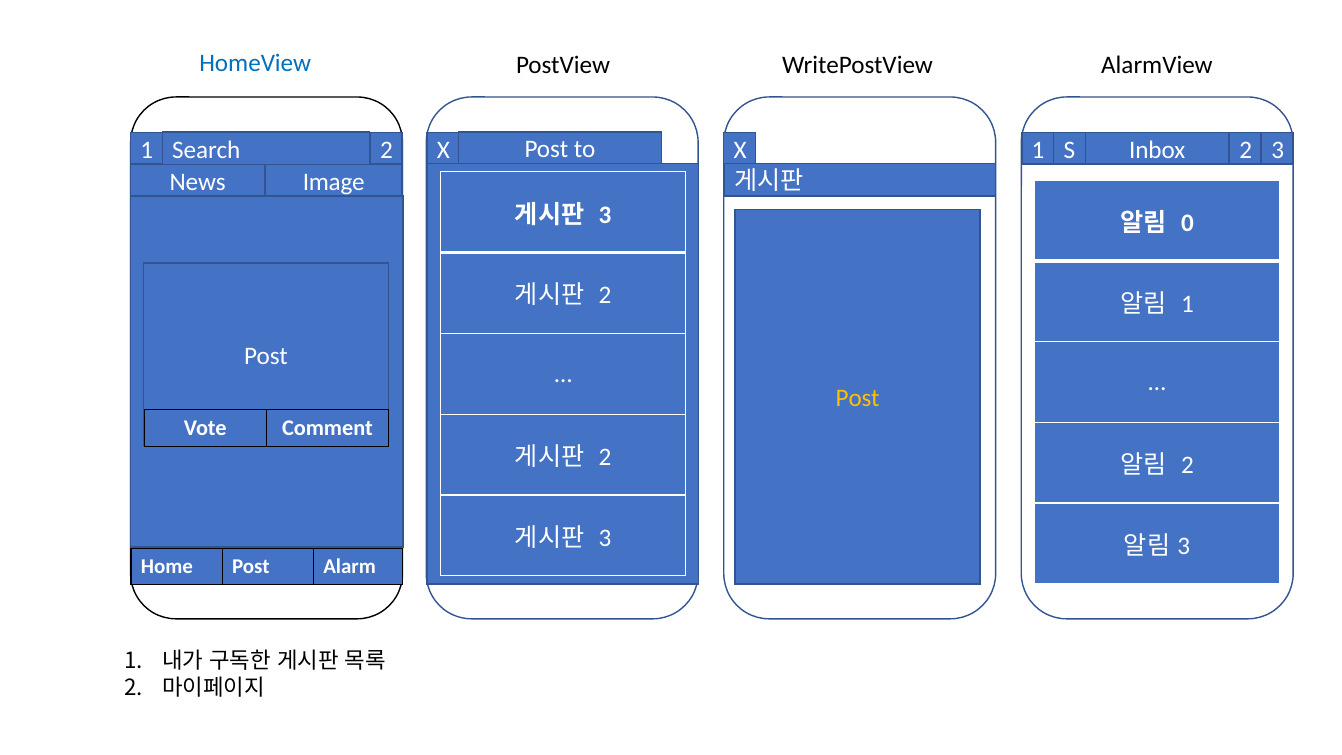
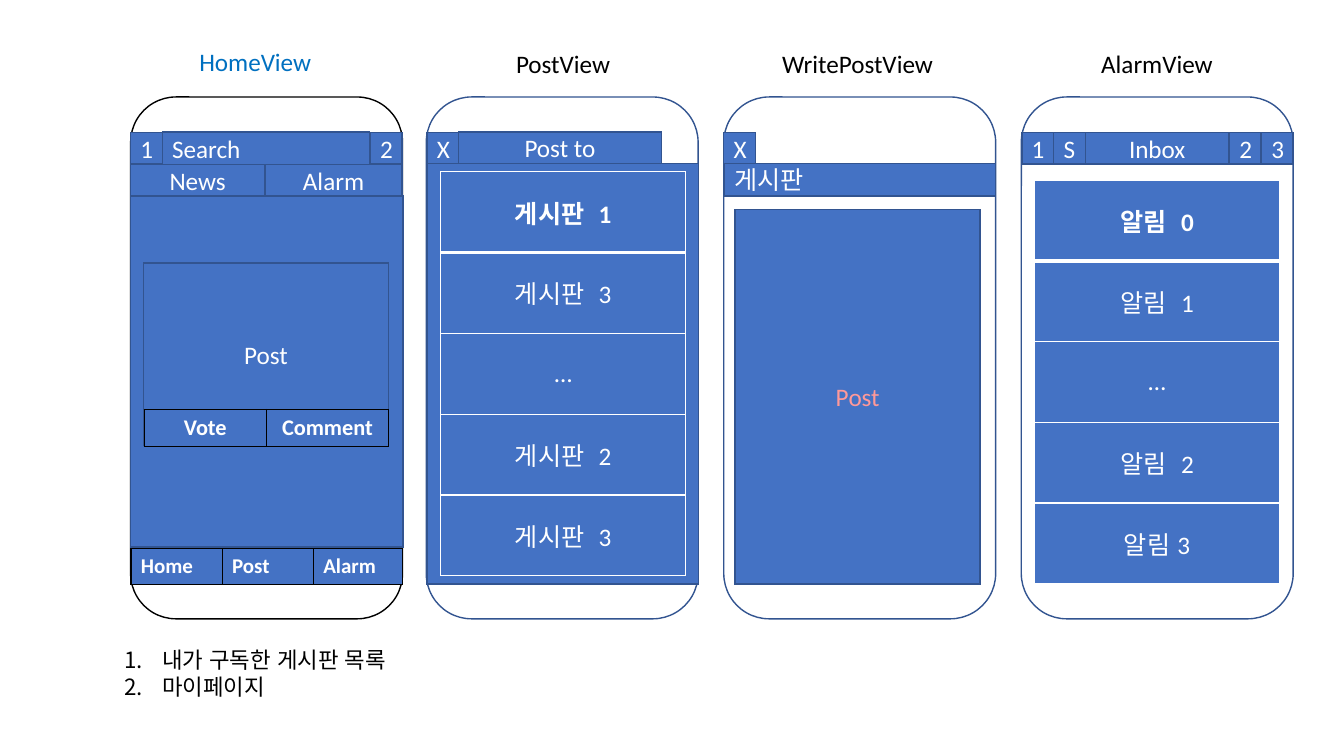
News Image: Image -> Alarm (334, 182)
3: 3 -> 1 (605, 215)
2: 2 -> 3 (605, 296)
Post colour: yellow -> pink (858, 398)
